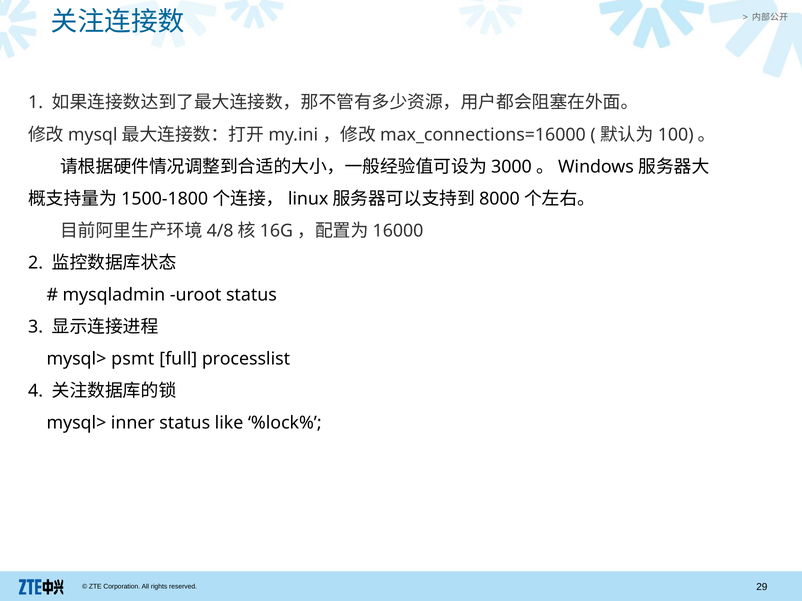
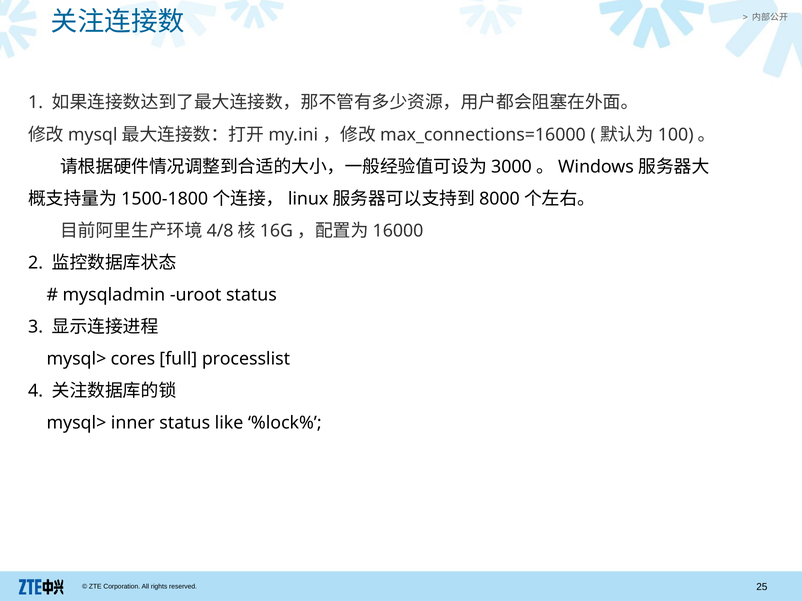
psmt: psmt -> cores (133, 359)
29: 29 -> 25 (762, 587)
